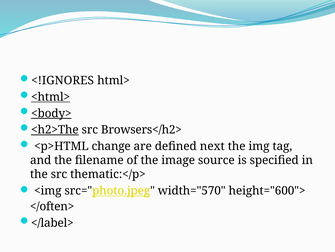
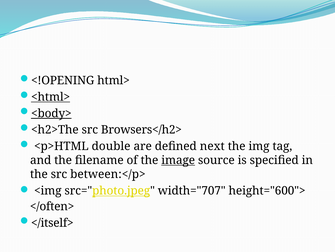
<!IGNORES: <!IGNORES -> <!OPENING (63, 80)
<h2>The underline: present -> none (55, 129)
change: change -> double (111, 146)
image underline: none -> present (178, 160)
thematic:</p>: thematic:</p> -> between:</p> (108, 174)
width="570: width="570 -> width="707 (192, 190)
</label>: </label> -> </itself> (52, 222)
